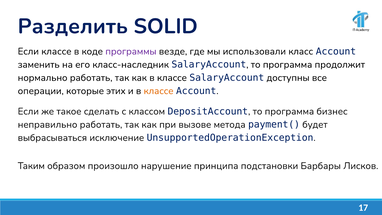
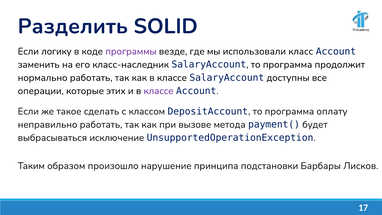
Если классе: классе -> логику (56, 51)
классе colour: orange -> purple (159, 91)
бизнес: бизнес -> оплату (332, 111)
